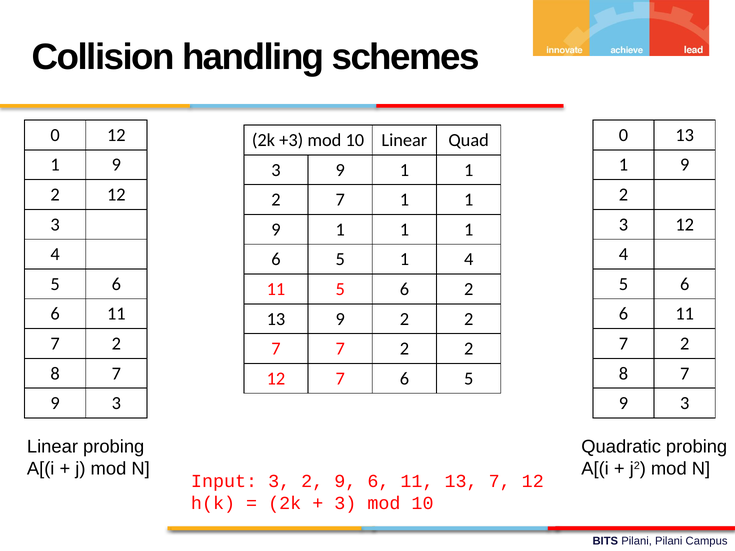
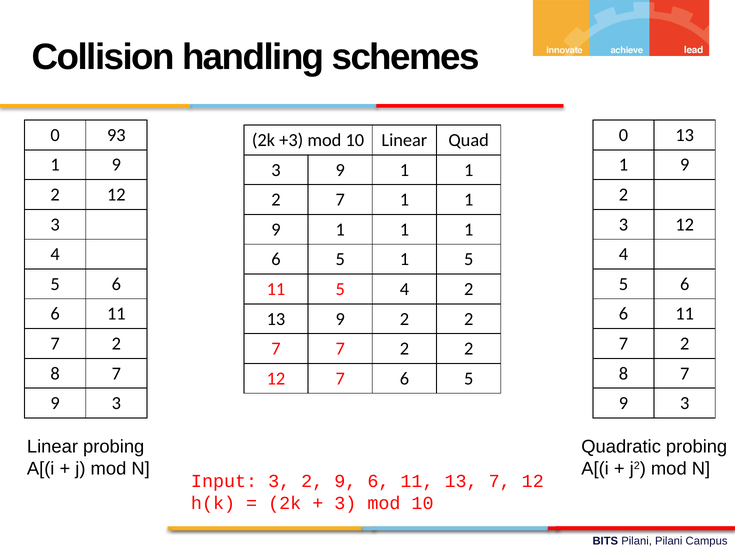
0 12: 12 -> 93 (116, 135)
1 4: 4 -> 5 (469, 259)
11 5 6: 6 -> 4 (404, 289)
